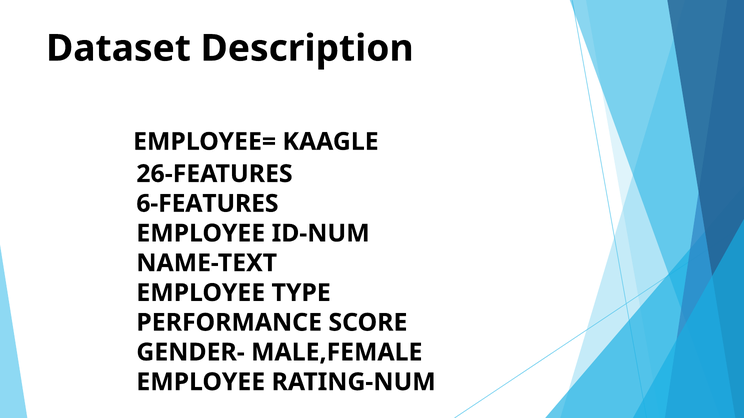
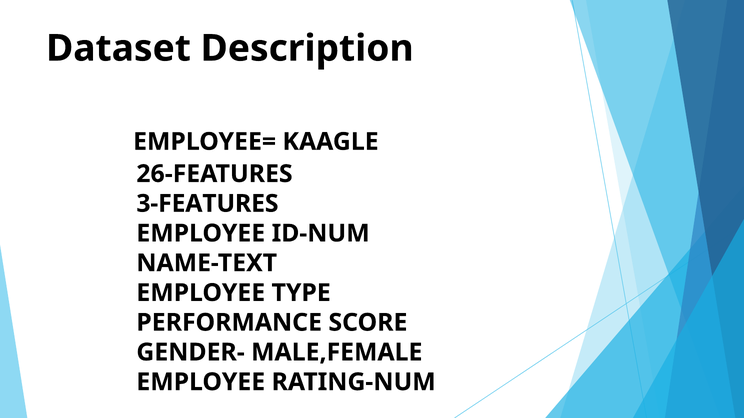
6-FEATURES: 6-FEATURES -> 3-FEATURES (207, 204)
